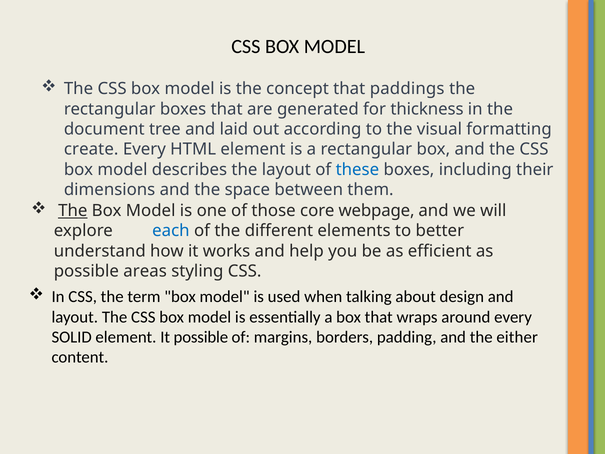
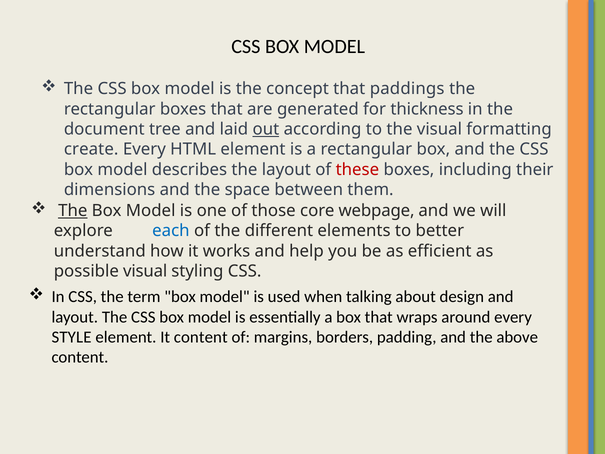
out underline: none -> present (266, 129)
these colour: blue -> red (357, 170)
possible areas: areas -> visual (145, 271)
SOLID: SOLID -> STYLE (72, 337)
It possible: possible -> content (201, 337)
either: either -> above (517, 337)
